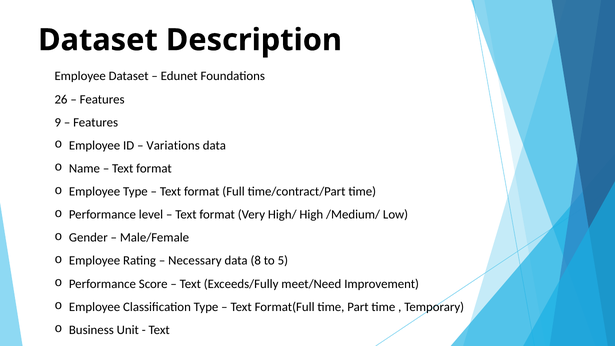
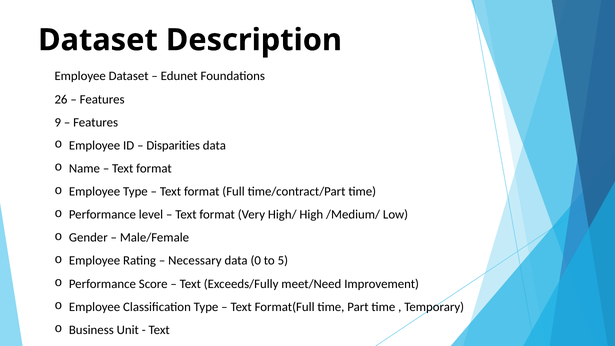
Variations: Variations -> Disparities (173, 145)
8: 8 -> 0 (256, 261)
